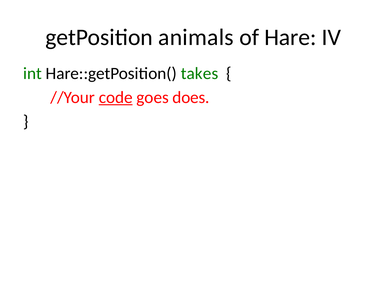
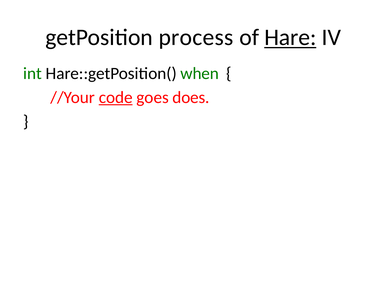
animals: animals -> process (196, 37)
Hare underline: none -> present (290, 37)
takes: takes -> when (200, 73)
